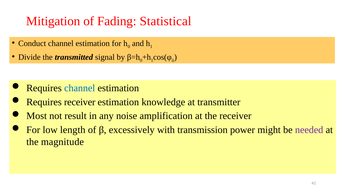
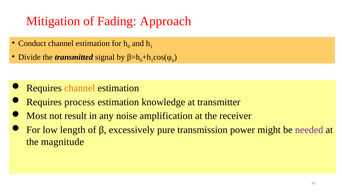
Statistical: Statistical -> Approach (166, 21)
channel colour: blue -> orange (80, 88)
Requires receiver: receiver -> process (80, 102)
with: with -> pure (166, 130)
